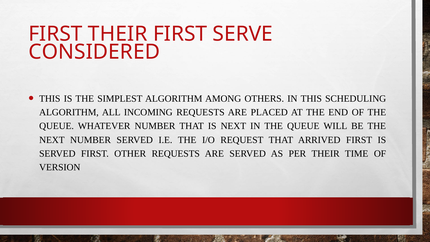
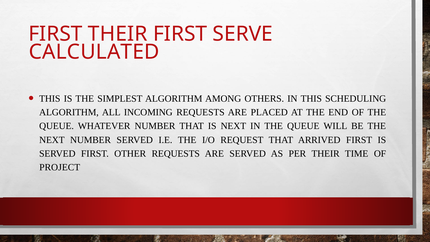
CONSIDERED: CONSIDERED -> CALCULATED (94, 52)
VERSION: VERSION -> PROJECT (60, 167)
